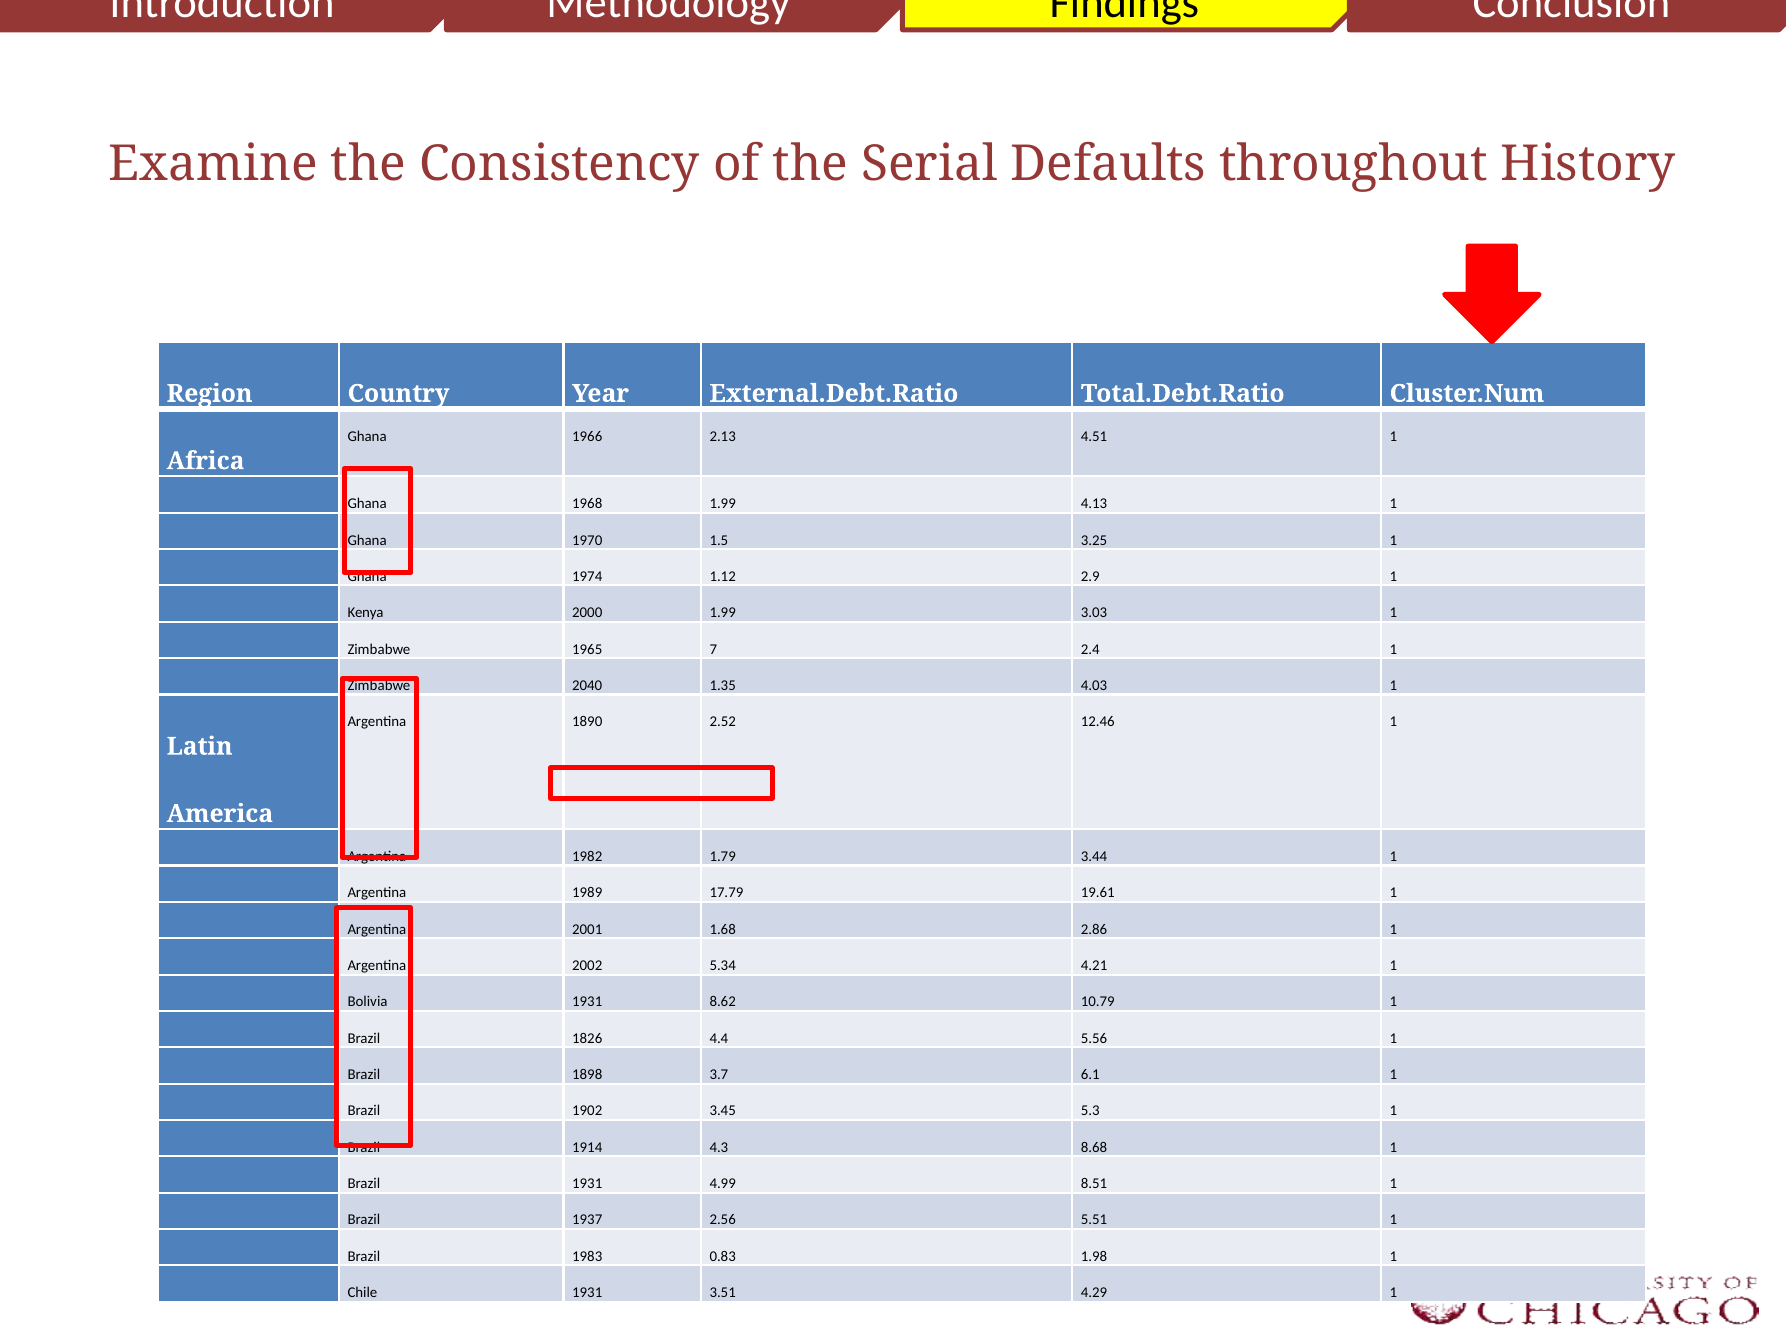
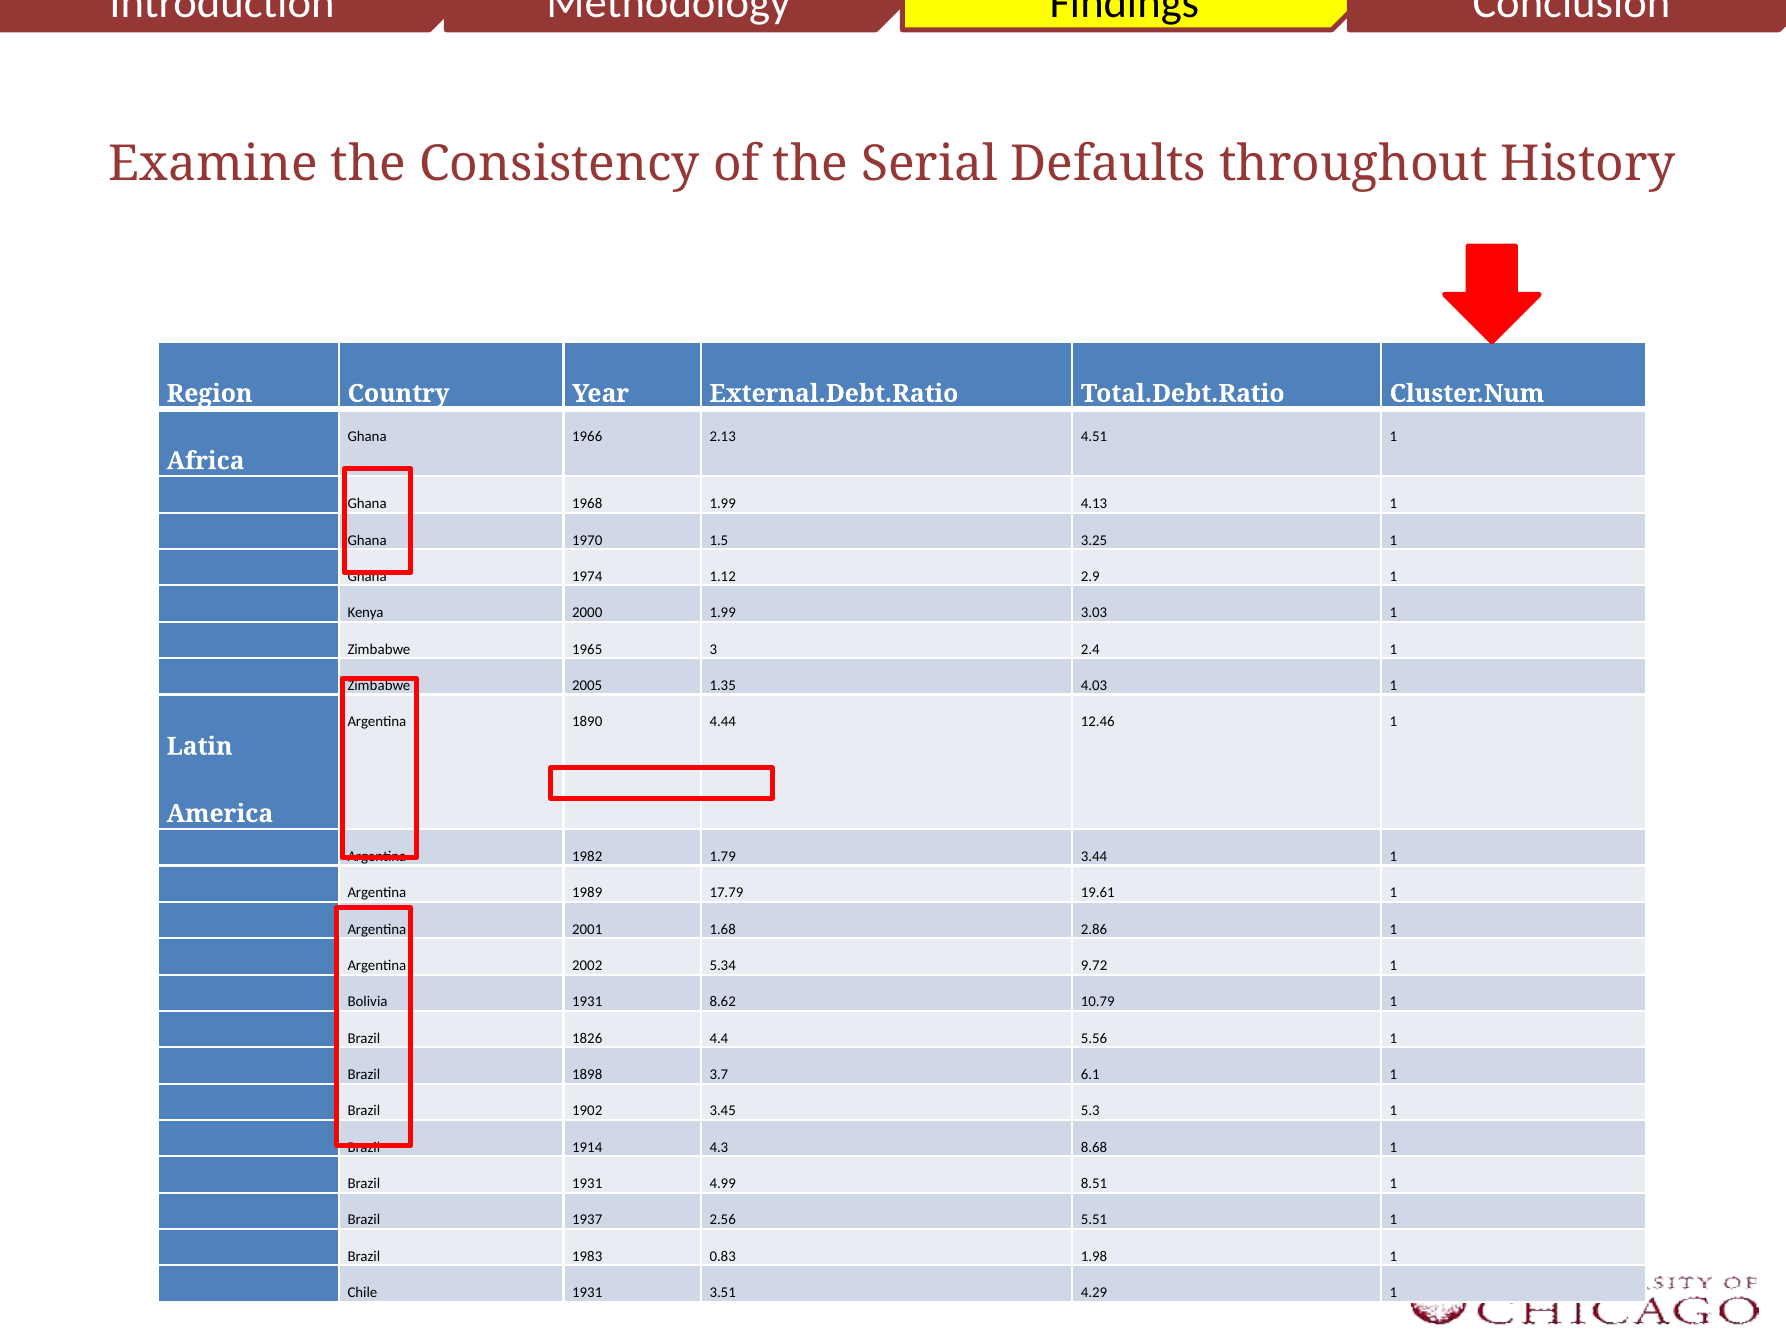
7: 7 -> 3 (713, 650)
2040: 2040 -> 2005 (587, 686)
2.52: 2.52 -> 4.44 (723, 722)
4.21: 4.21 -> 9.72 (1094, 966)
